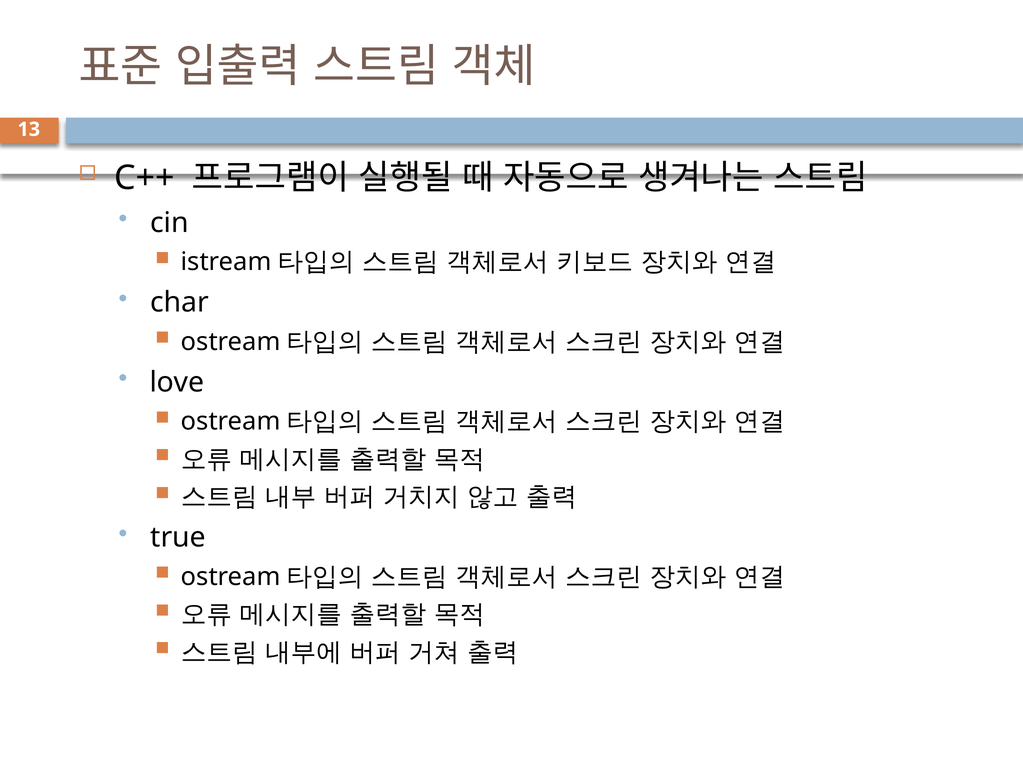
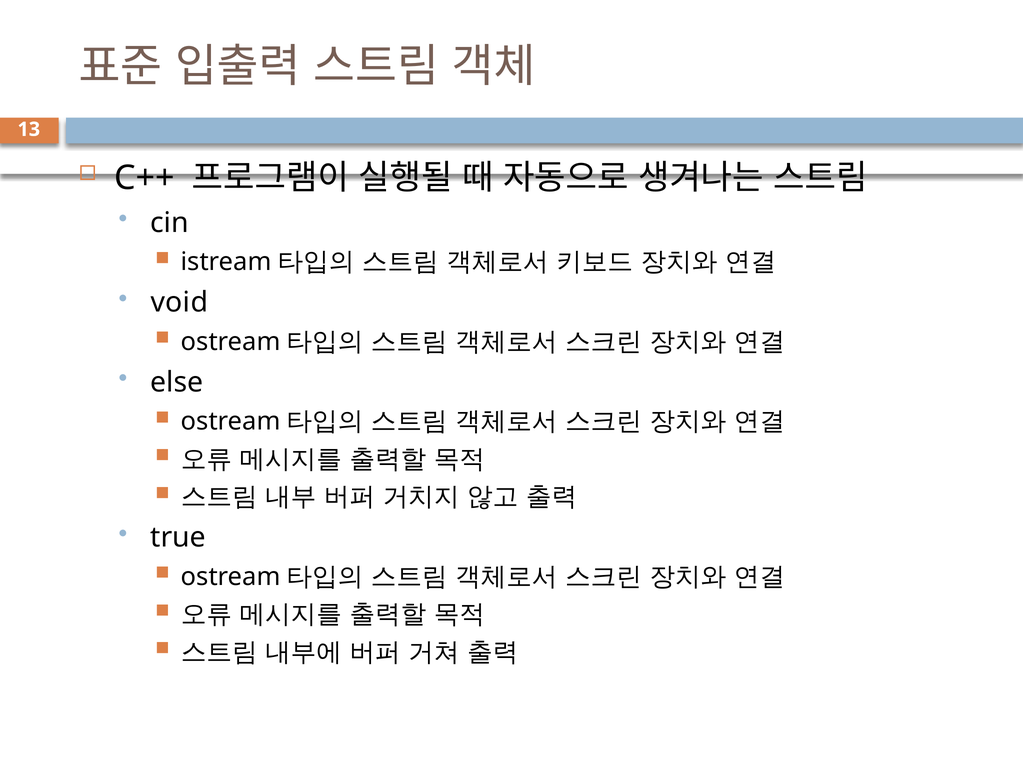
char: char -> void (179, 303)
love: love -> else (177, 382)
